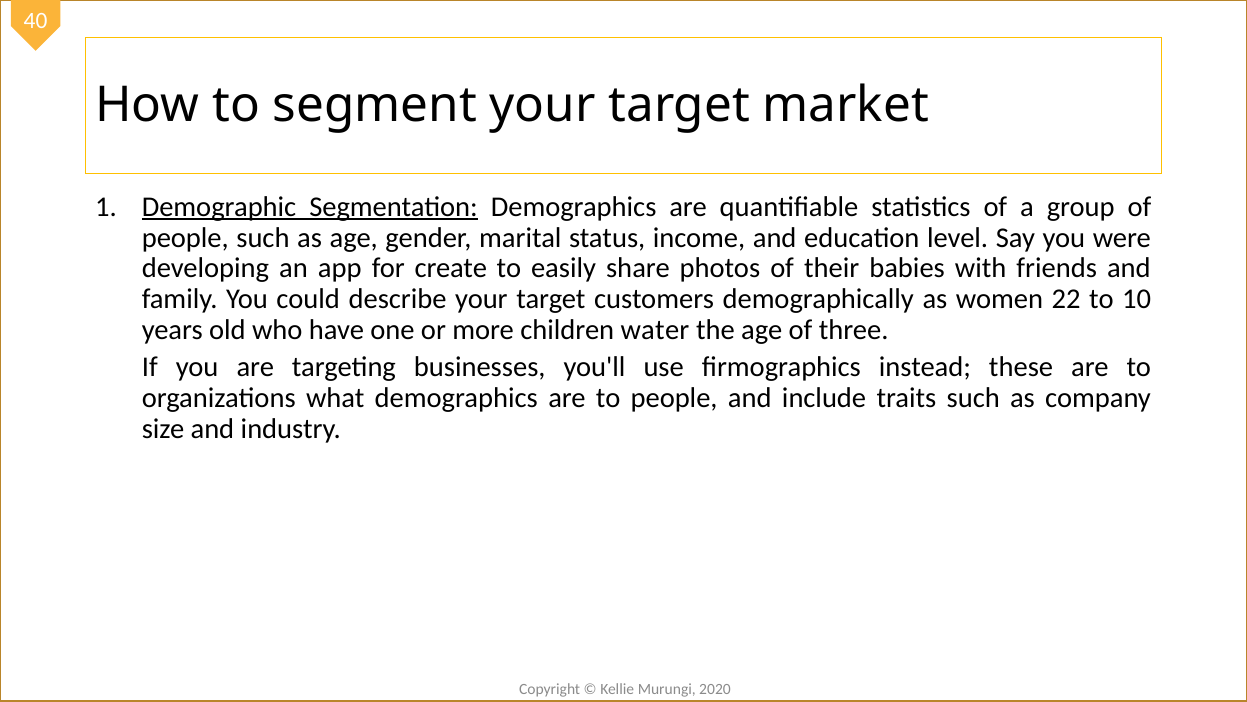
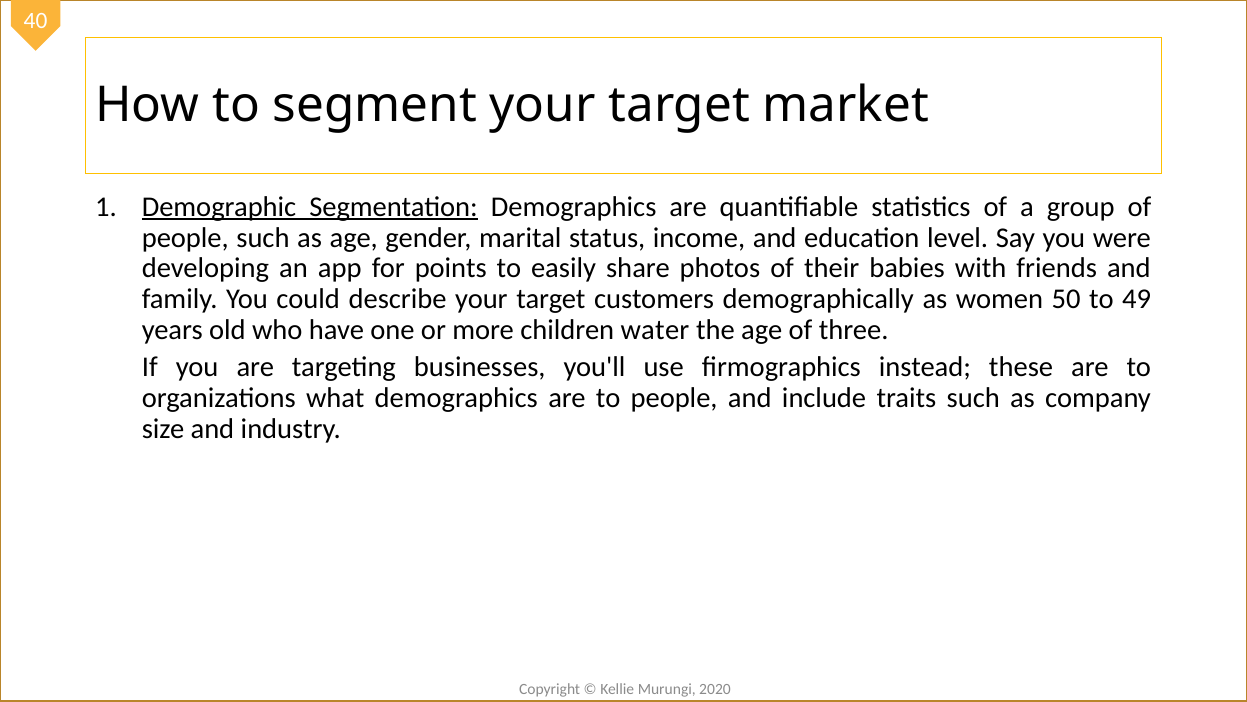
create: create -> points (451, 268)
22: 22 -> 50 (1066, 299)
10: 10 -> 49 (1137, 299)
